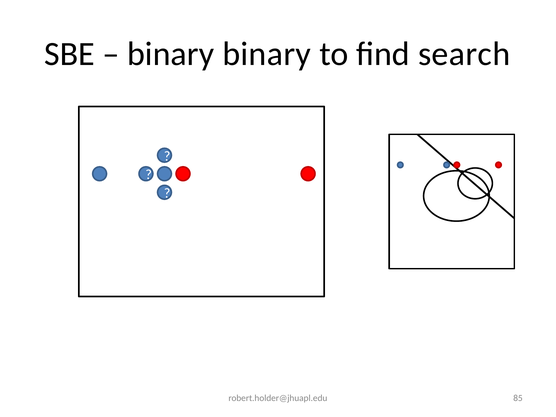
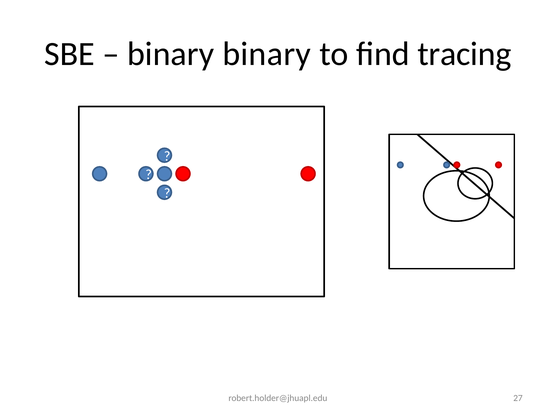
search: search -> tracing (464, 54)
85: 85 -> 27 (518, 398)
